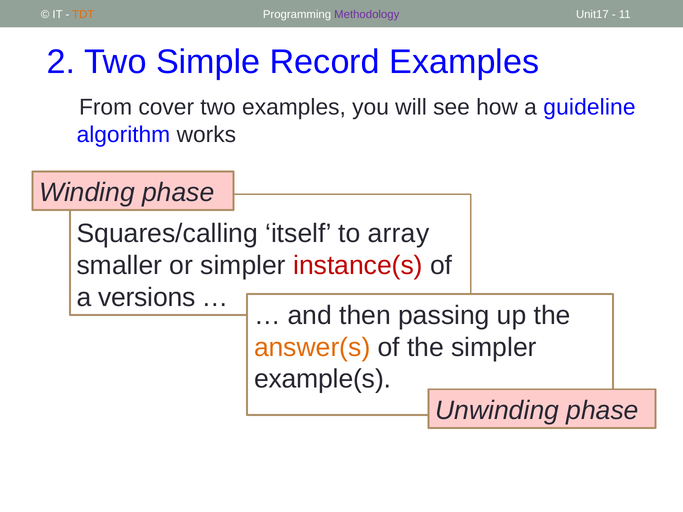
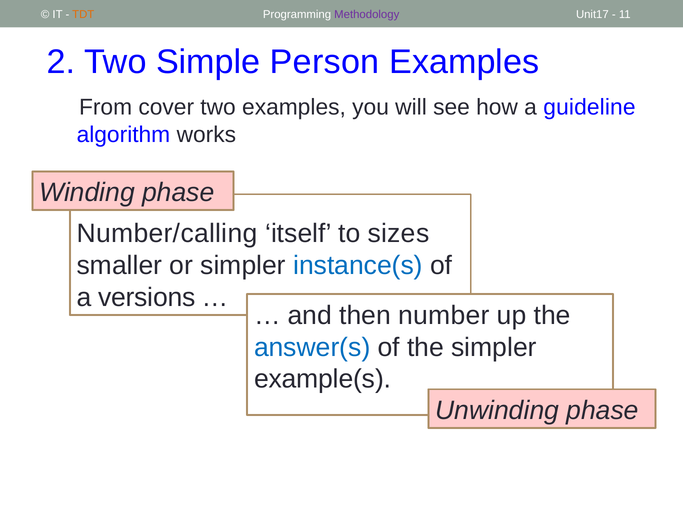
Record: Record -> Person (325, 62)
Squares/calling: Squares/calling -> Number/calling (167, 234)
array: array -> sizes (399, 234)
instance(s colour: red -> blue (358, 266)
passing: passing -> number (444, 316)
answer(s colour: orange -> blue (312, 347)
